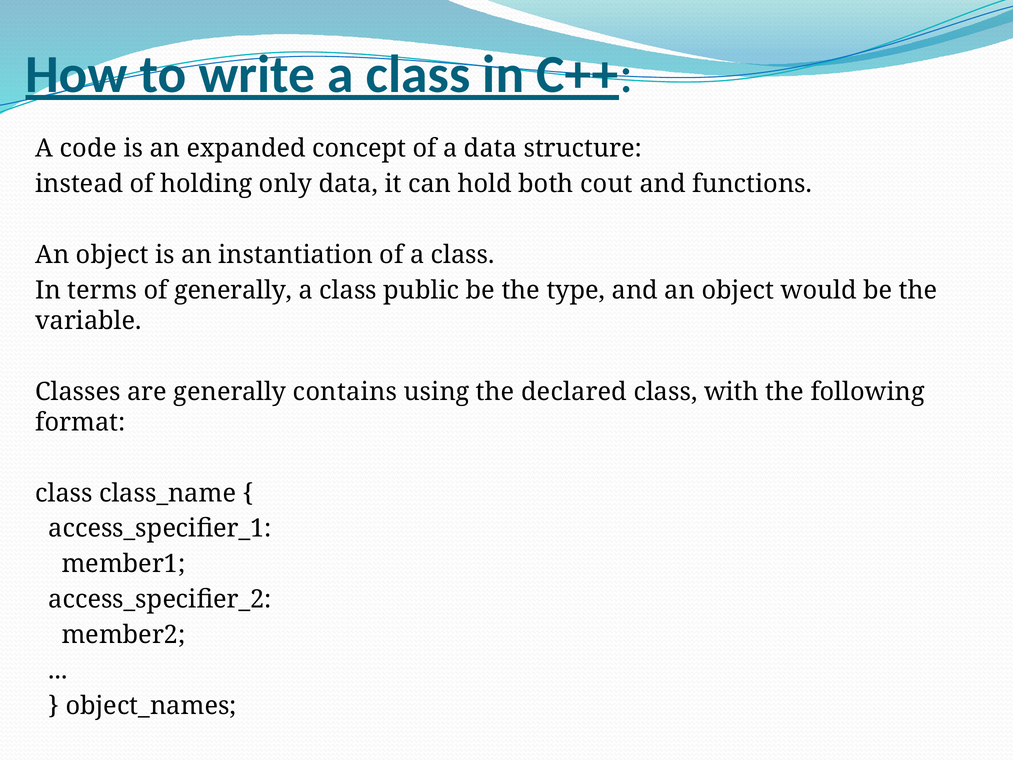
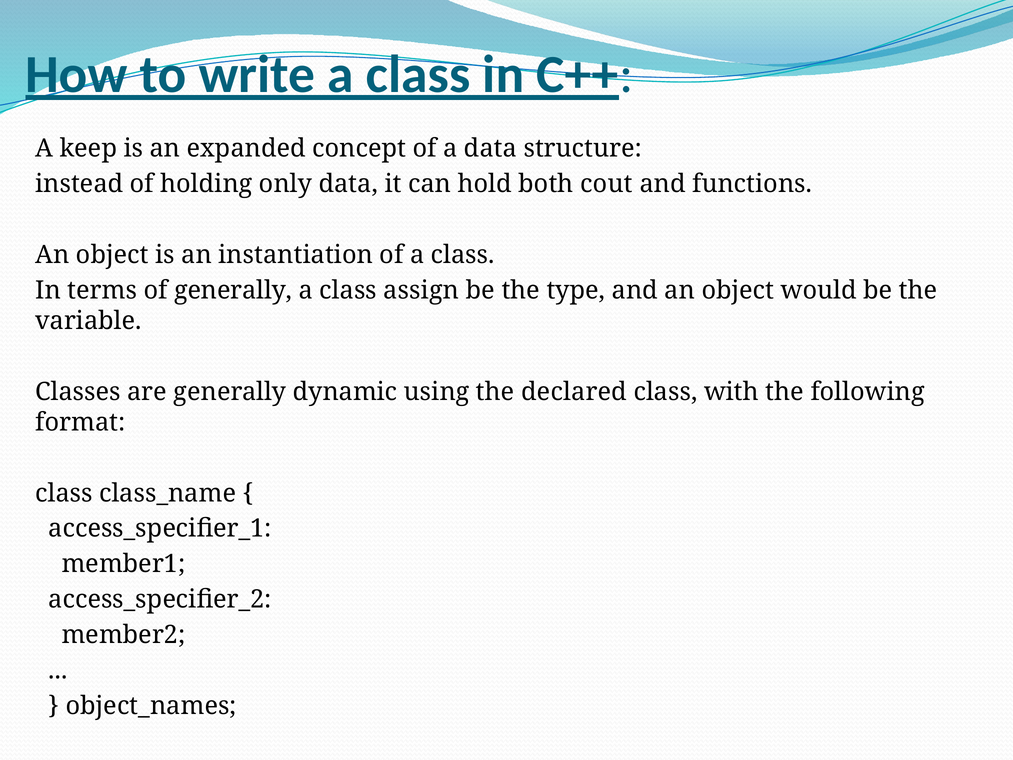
code: code -> keep (88, 149)
public: public -> assign (421, 290)
contains: contains -> dynamic (345, 392)
